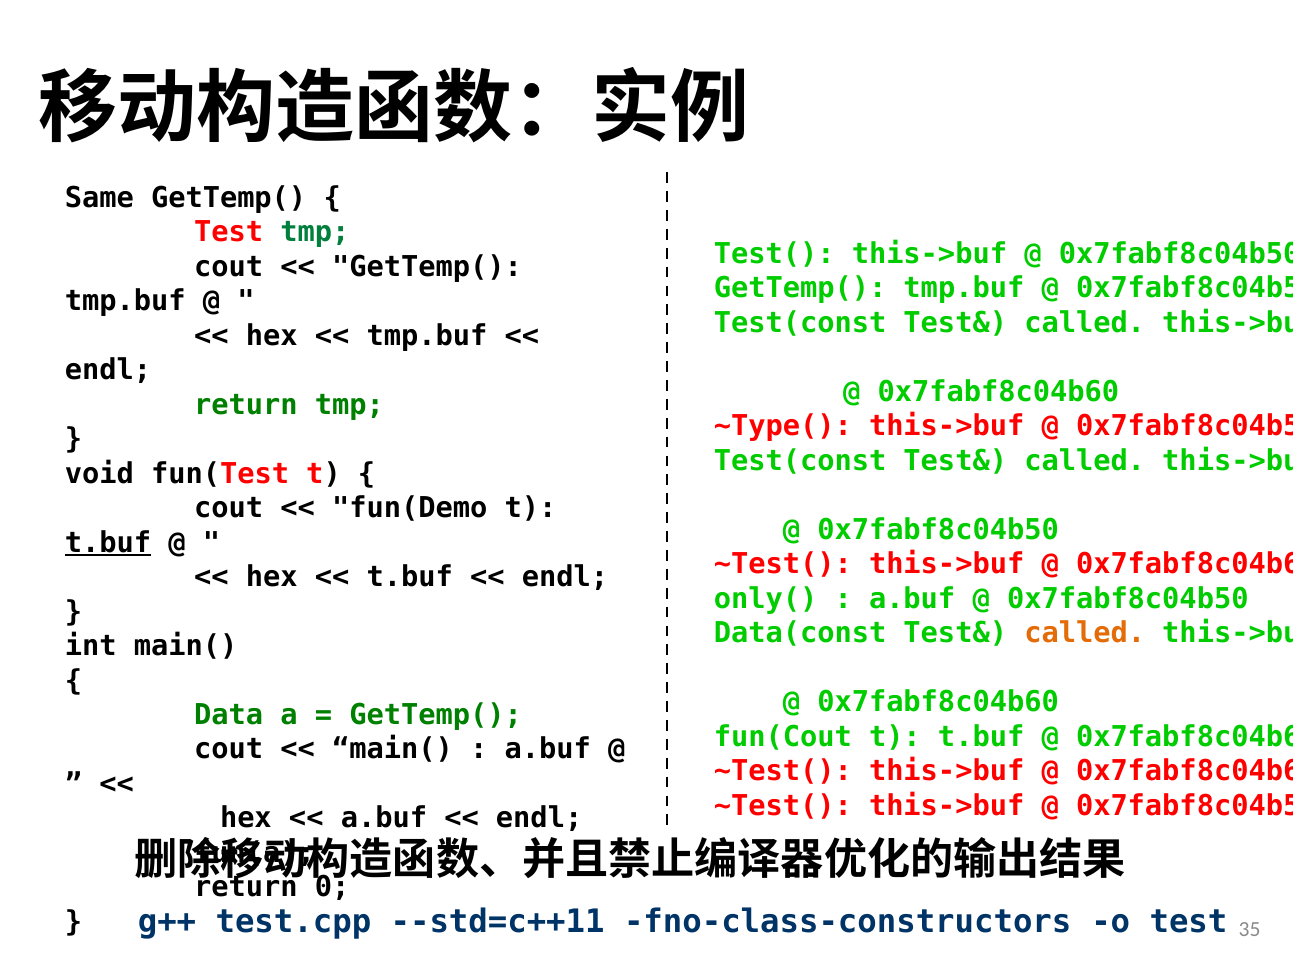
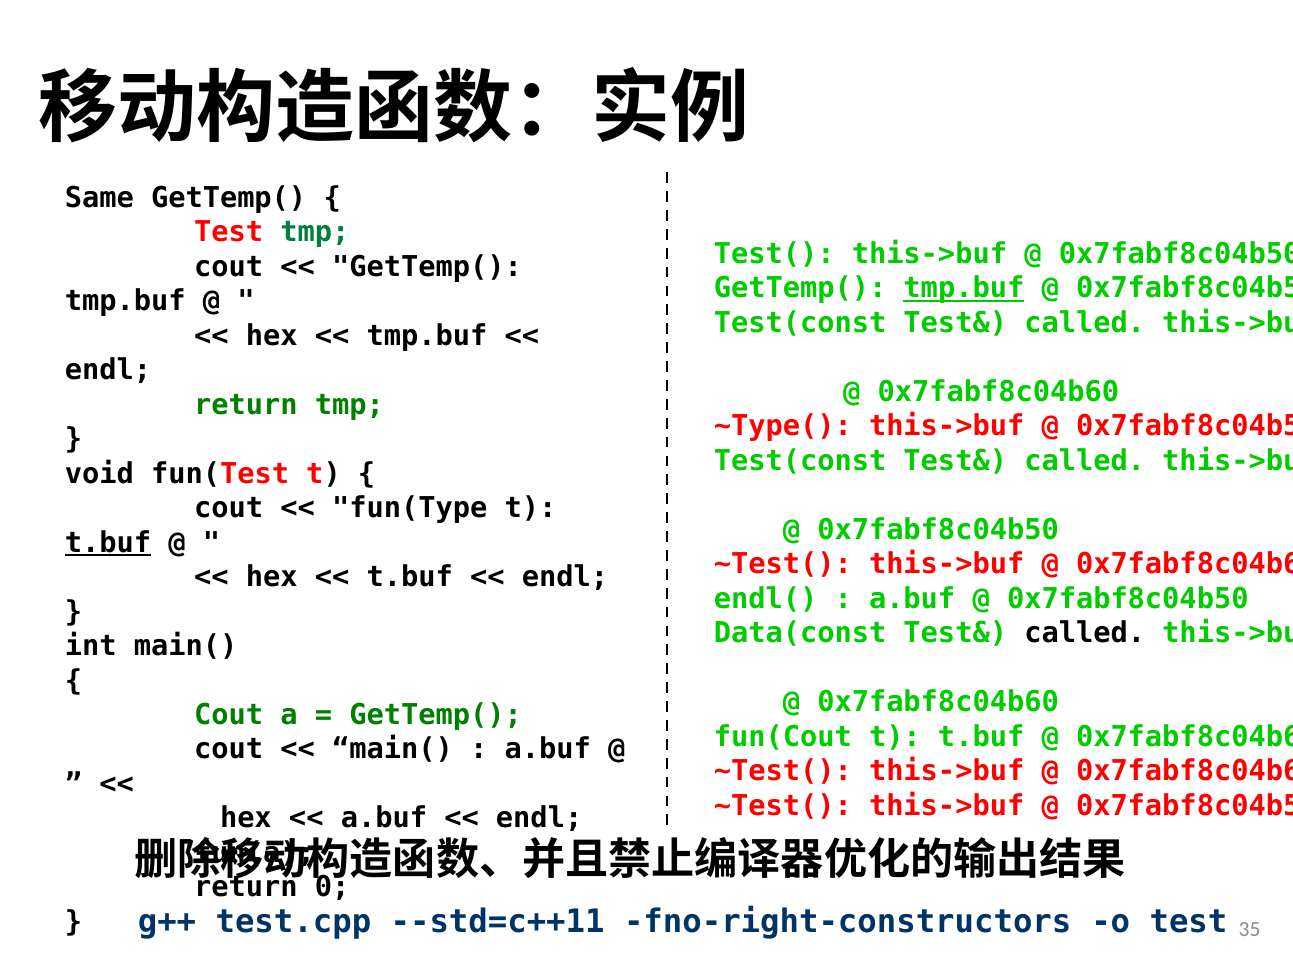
tmp.buf underline: none -> present (964, 288)
fun(Demo: fun(Demo -> fun(Type (410, 508)
only(: only( -> endl( (766, 599)
called colour: orange -> black (1085, 633)
Data: Data -> Cout (229, 715)
fno-class-constructors: fno-class-constructors -> fno-right-constructors (848, 922)
